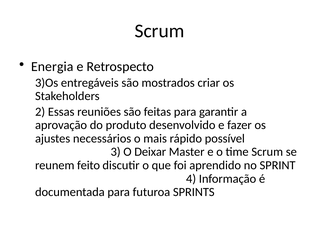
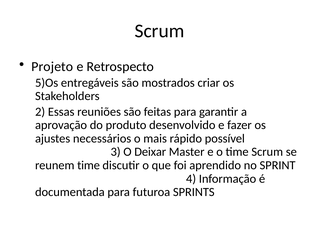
Energia: Energia -> Projeto (52, 67)
3)Os: 3)Os -> 5)Os (47, 83)
reunem feito: feito -> time (89, 165)
